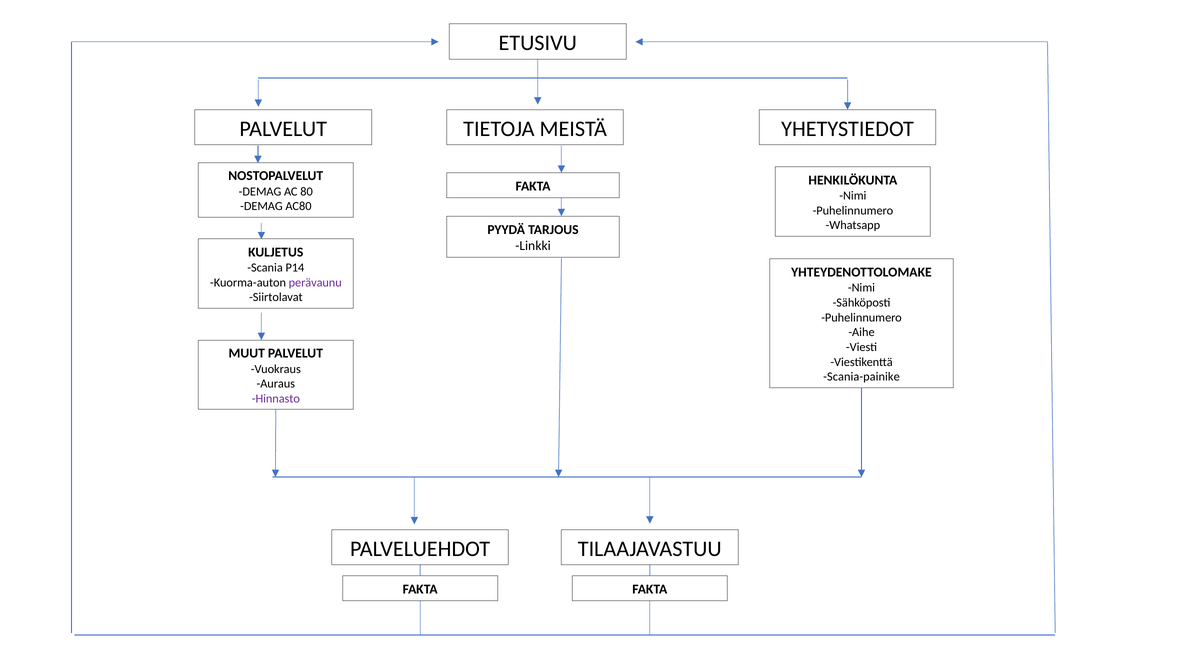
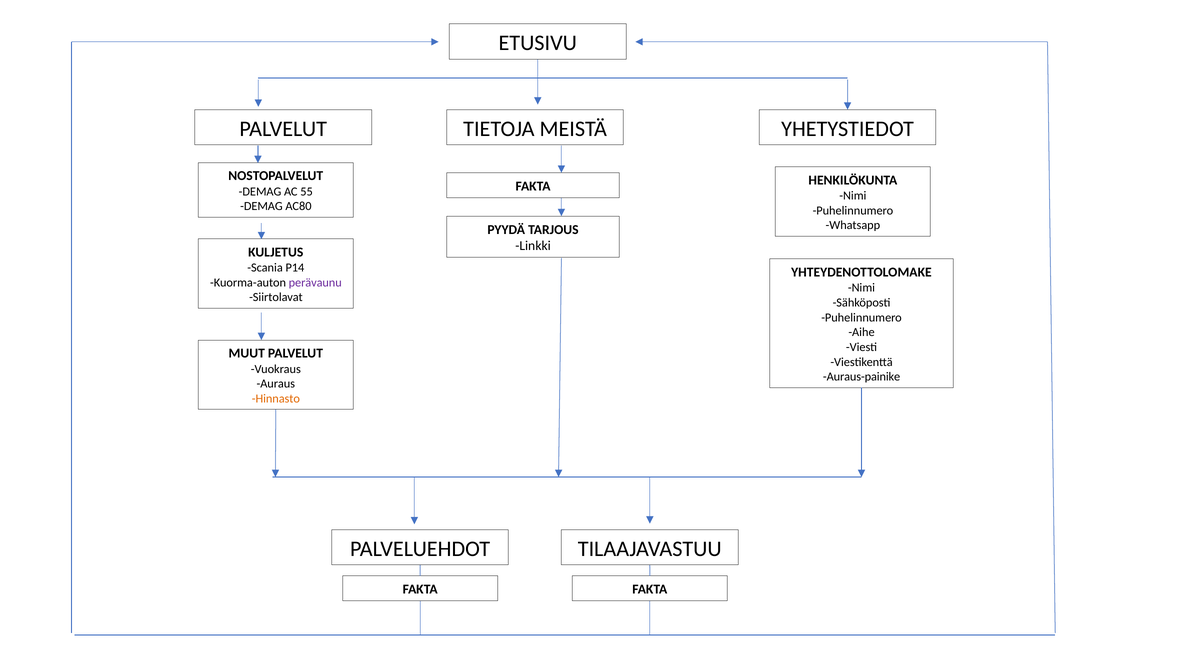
80: 80 -> 55 (307, 191)
Scania-painike: Scania-painike -> Auraus-painike (862, 377)
Hinnasto colour: purple -> orange (276, 399)
